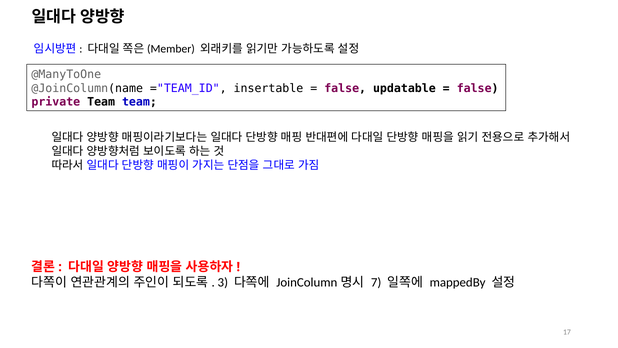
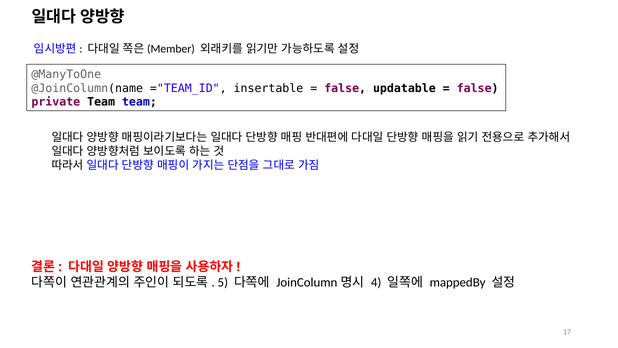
3: 3 -> 5 (223, 282)
7: 7 -> 4 (376, 282)
